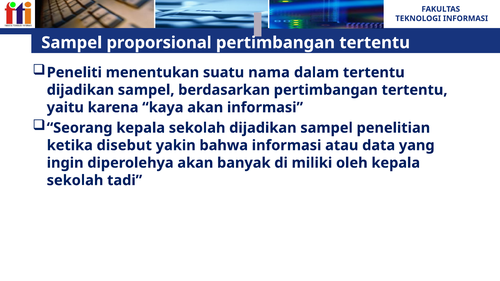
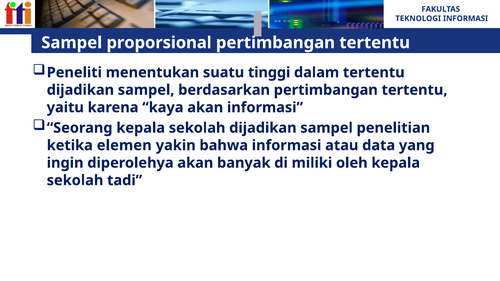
nama: nama -> tinggi (269, 73)
disebut: disebut -> elemen (124, 145)
